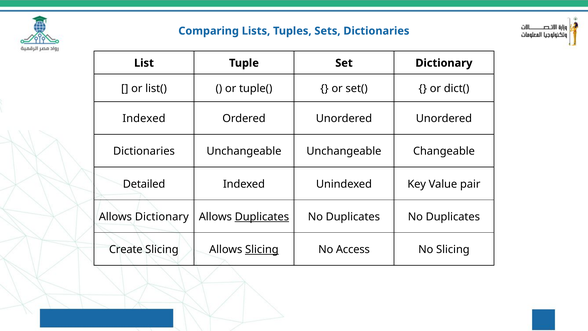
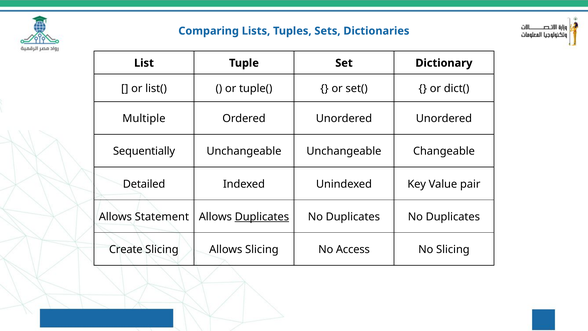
Indexed: Indexed -> Multiple (144, 119)
Dictionaries: Dictionaries -> Sequentially (144, 151)
Allows Dictionary: Dictionary -> Statement (162, 217)
Slicing underline: present -> none (262, 249)
